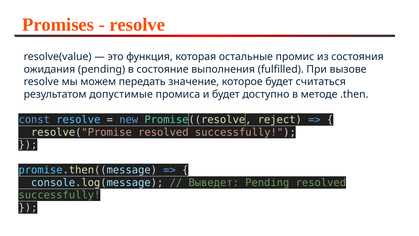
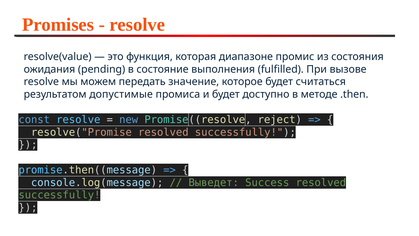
остальные: остальные -> диапазоне (246, 57)
Выведет Pending: Pending -> Success (267, 182)
